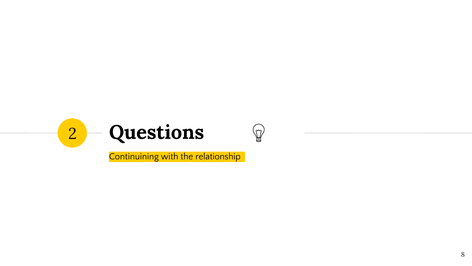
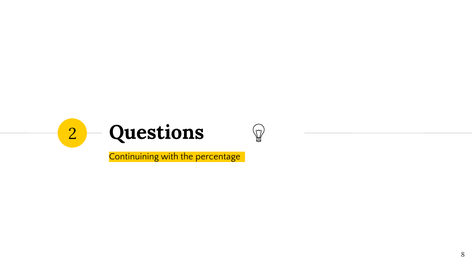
relationship: relationship -> percentage (218, 156)
